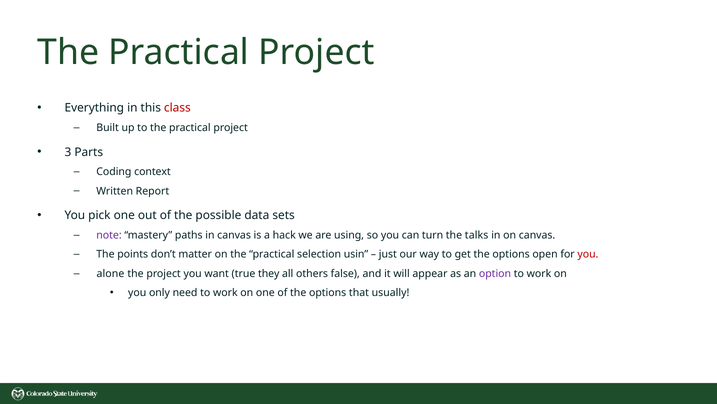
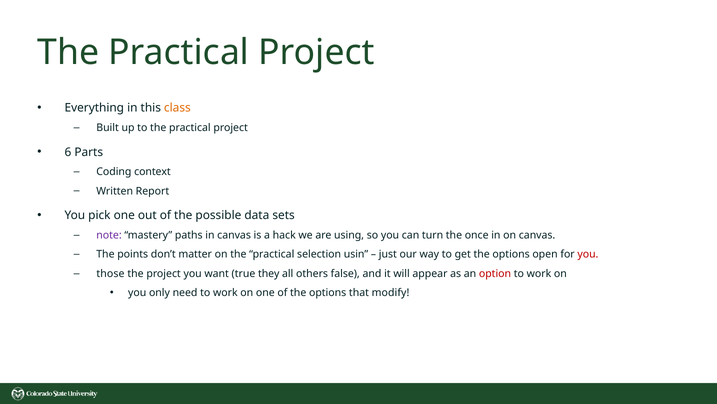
class colour: red -> orange (177, 108)
3: 3 -> 6 (68, 152)
talks: talks -> once (477, 235)
alone: alone -> those (110, 273)
option colour: purple -> red (495, 273)
usually: usually -> modify (391, 292)
